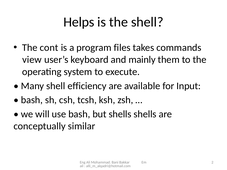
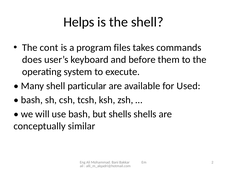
view: view -> does (32, 60)
mainly: mainly -> before (142, 60)
efficiency: efficiency -> particular (87, 86)
Input: Input -> Used (189, 86)
